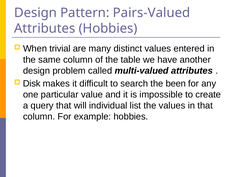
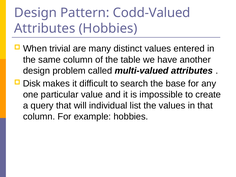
Pairs-Valued: Pairs-Valued -> Codd-Valued (152, 13)
been: been -> base (176, 84)
